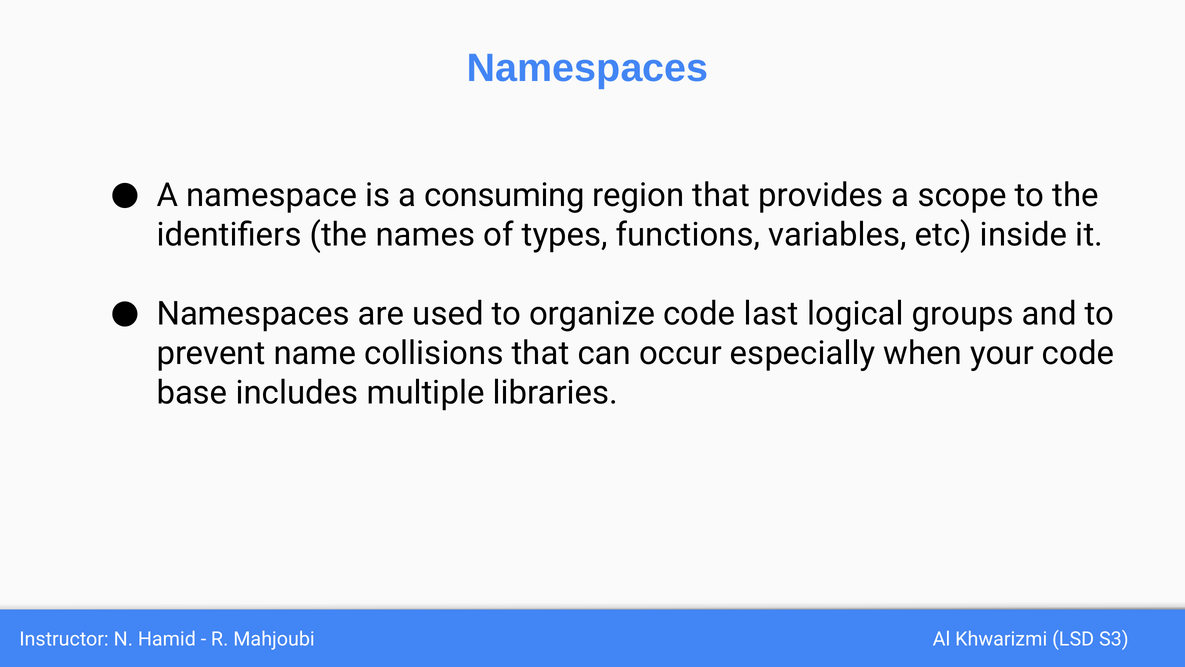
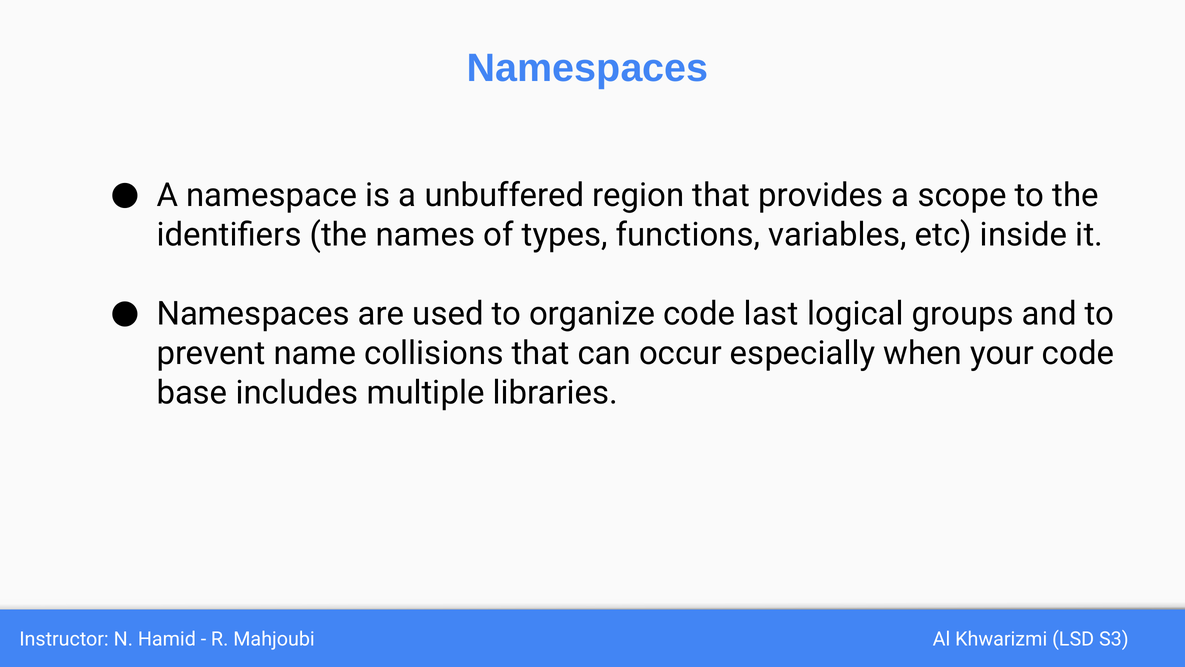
consuming: consuming -> unbuffered (504, 195)
